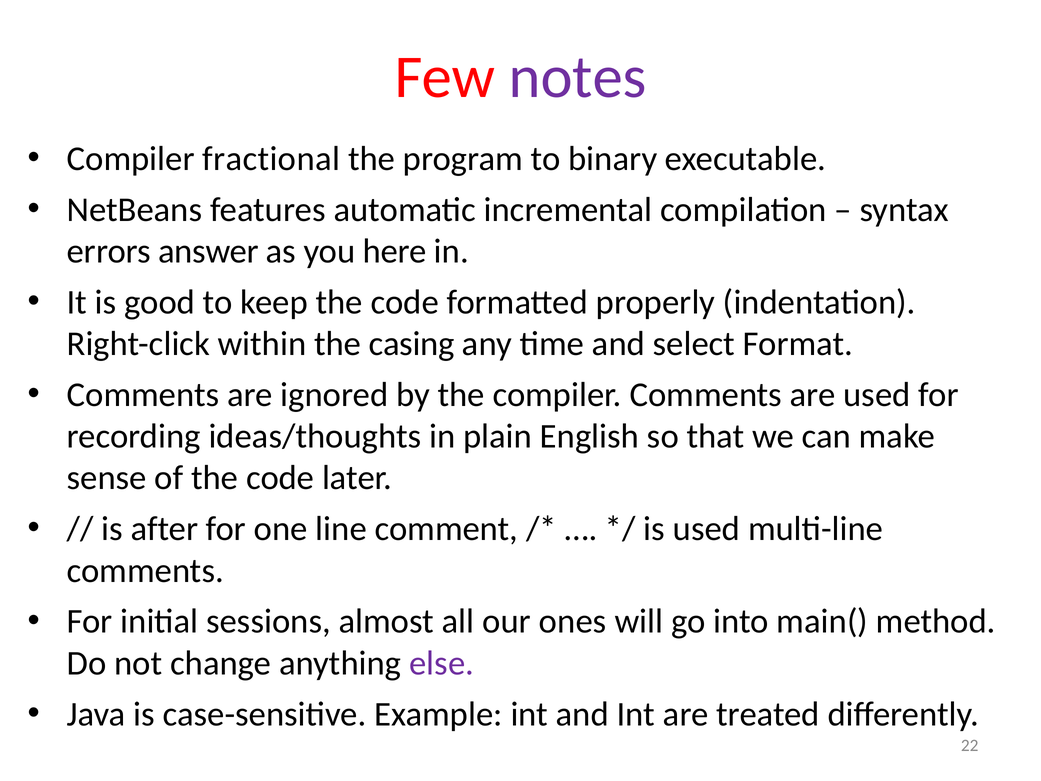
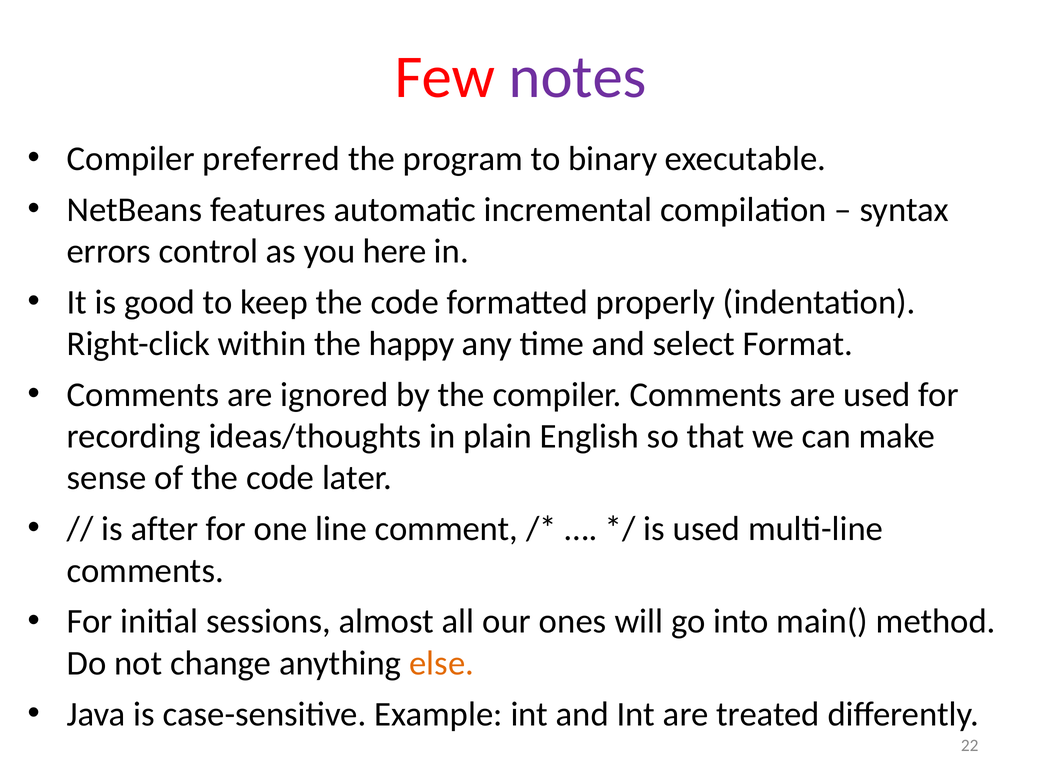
fractional: fractional -> preferred (271, 159)
answer: answer -> control (208, 251)
casing: casing -> happy (412, 344)
else colour: purple -> orange (442, 663)
